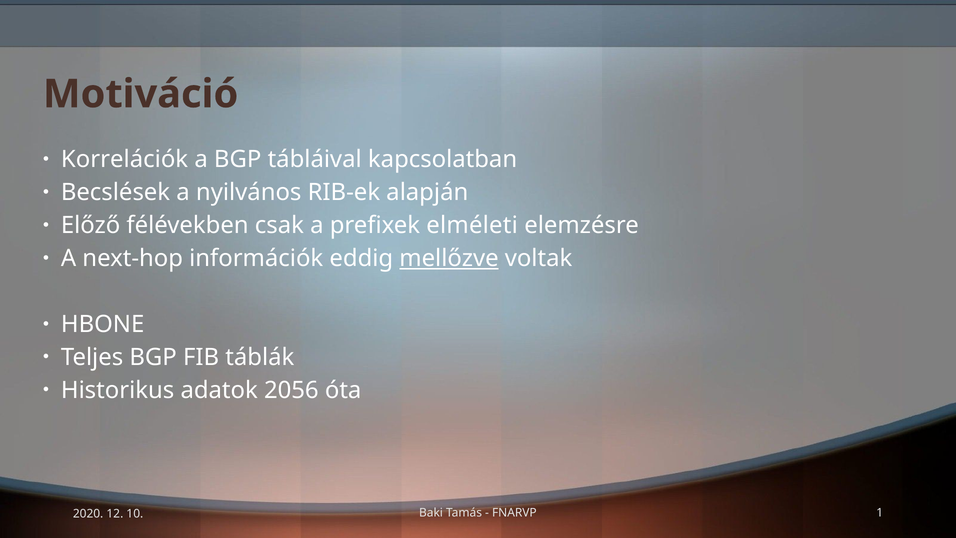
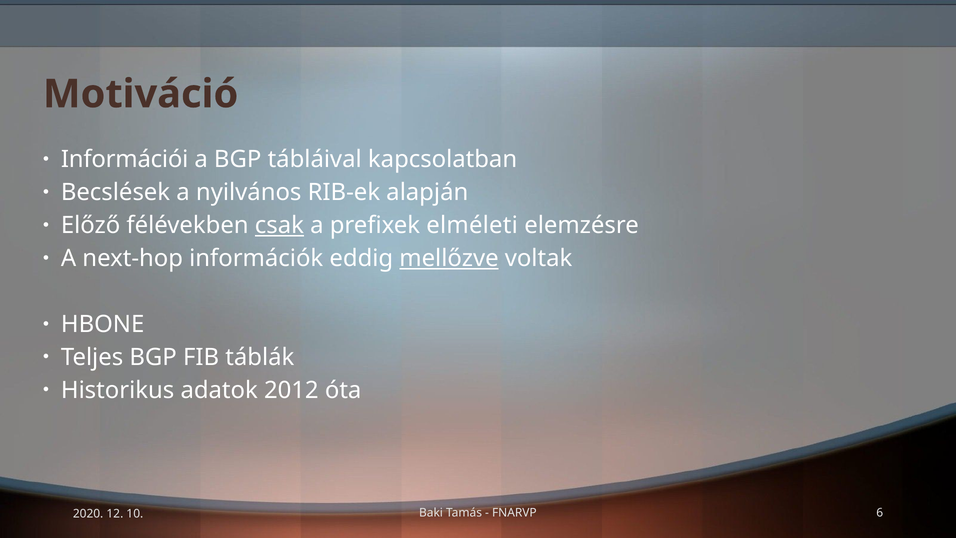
Korrelációk: Korrelációk -> Információi (125, 160)
csak underline: none -> present (279, 225)
2056: 2056 -> 2012 (291, 390)
1: 1 -> 6 (880, 513)
